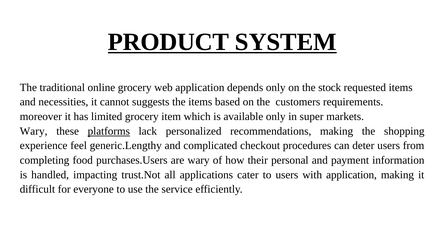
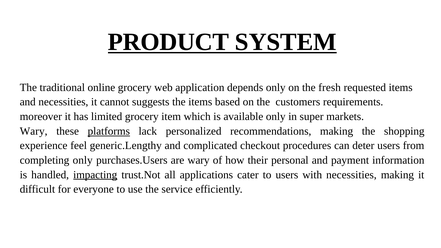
stock: stock -> fresh (330, 87)
completing food: food -> only (83, 160)
impacting underline: none -> present (95, 175)
with application: application -> necessities (351, 175)
